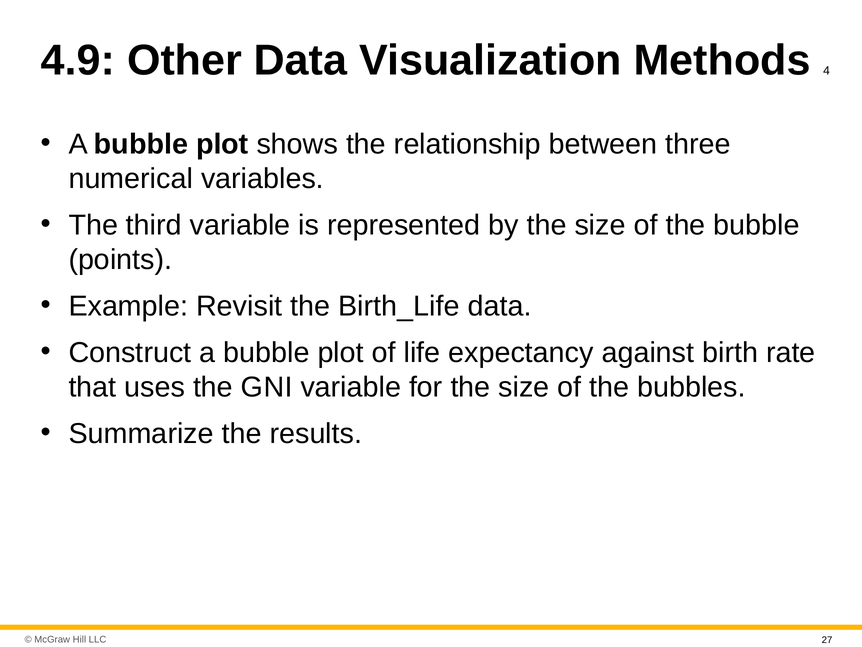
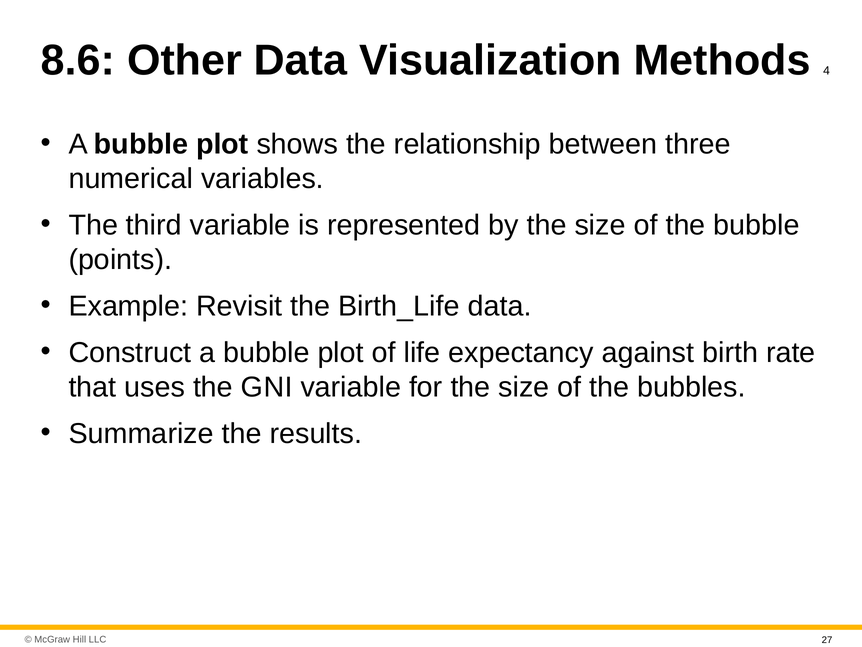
4.9: 4.9 -> 8.6 (78, 60)
